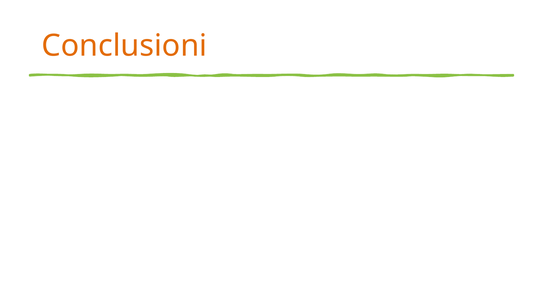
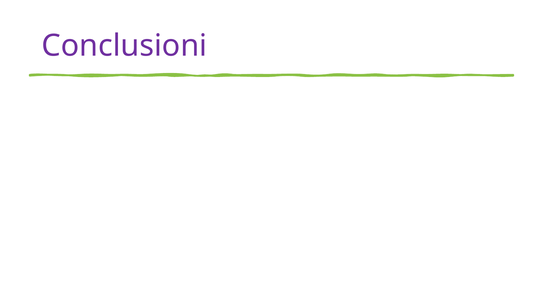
Conclusioni colour: orange -> purple (124, 46)
